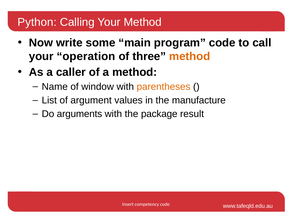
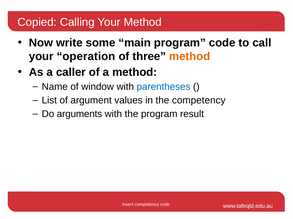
Python: Python -> Copied (37, 22)
parentheses colour: orange -> blue (164, 87)
the manufacture: manufacture -> competency (199, 101)
the package: package -> program (159, 114)
